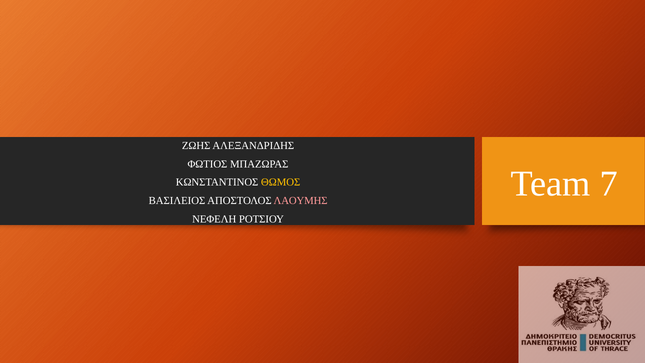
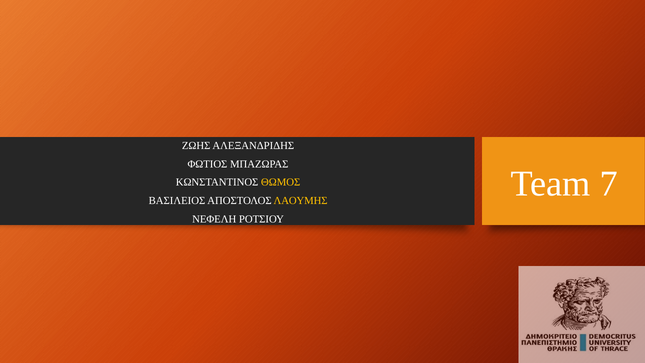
ΛΑΟΥΜΗΣ colour: pink -> yellow (301, 201)
